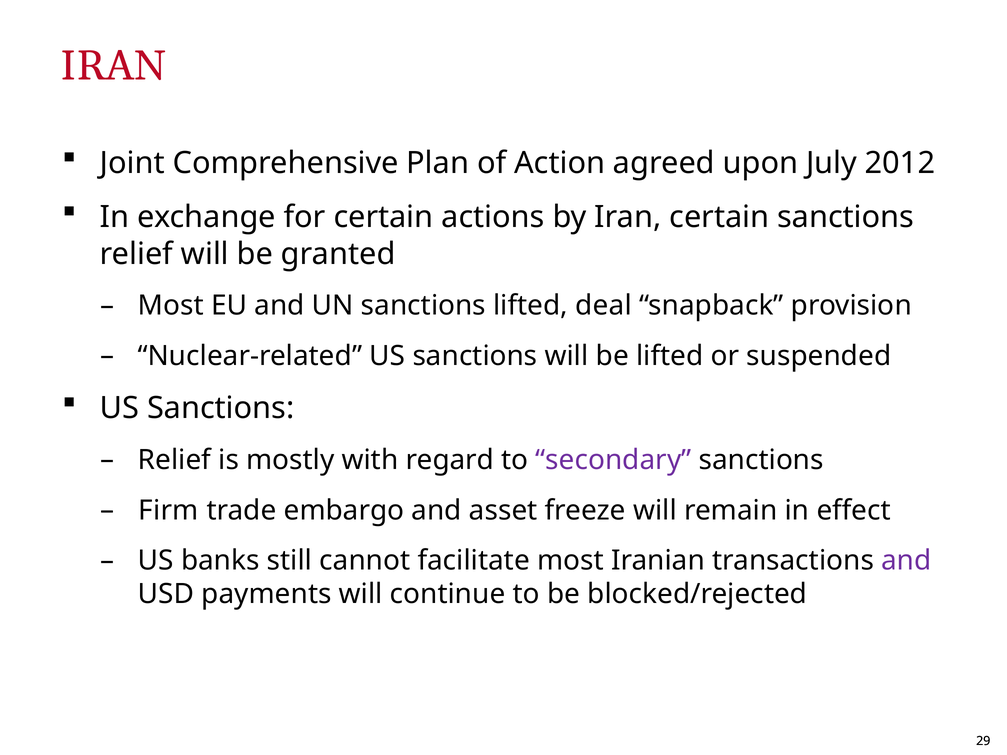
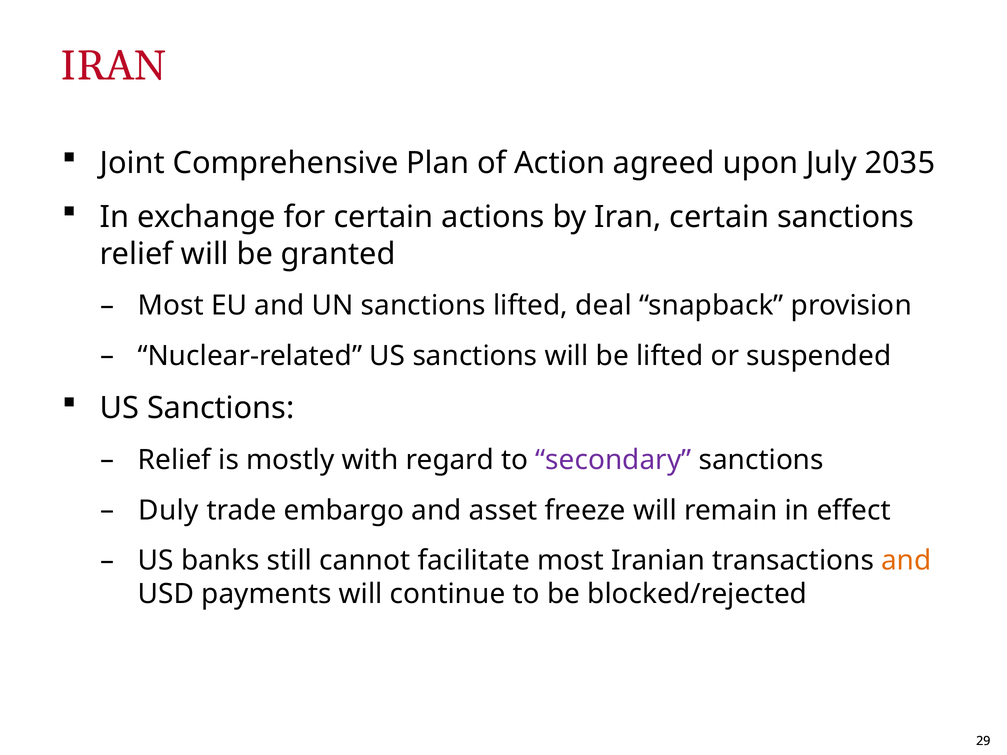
2012: 2012 -> 2035 (900, 163)
Firm: Firm -> Duly (168, 511)
and colour: purple -> orange (906, 561)
